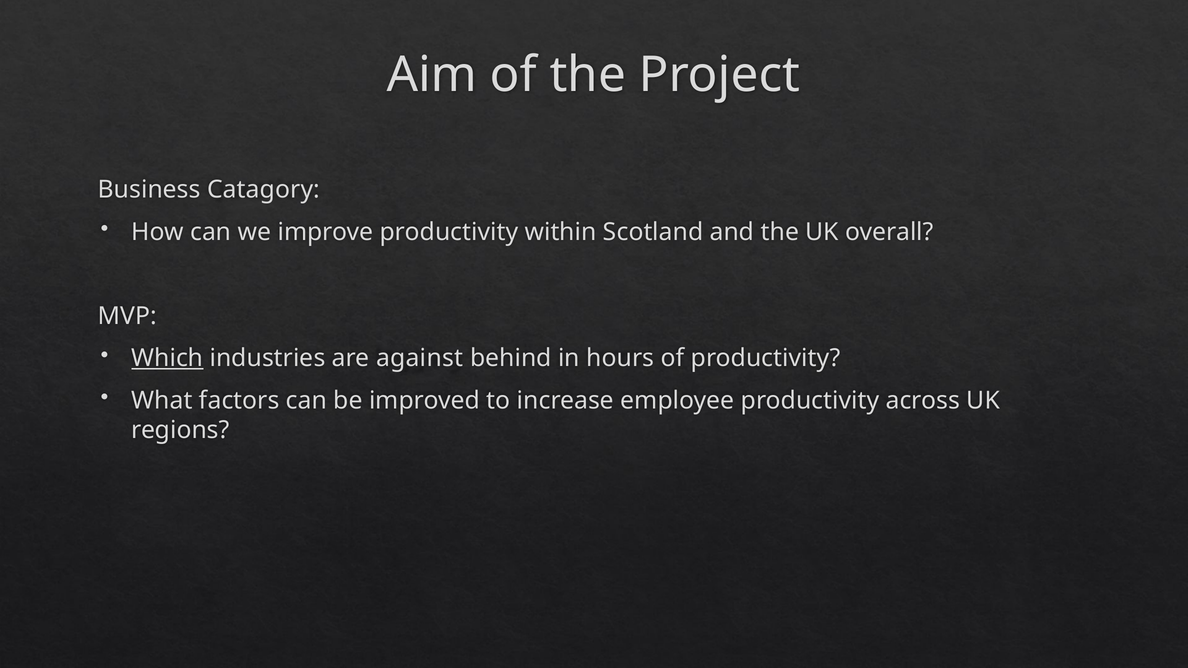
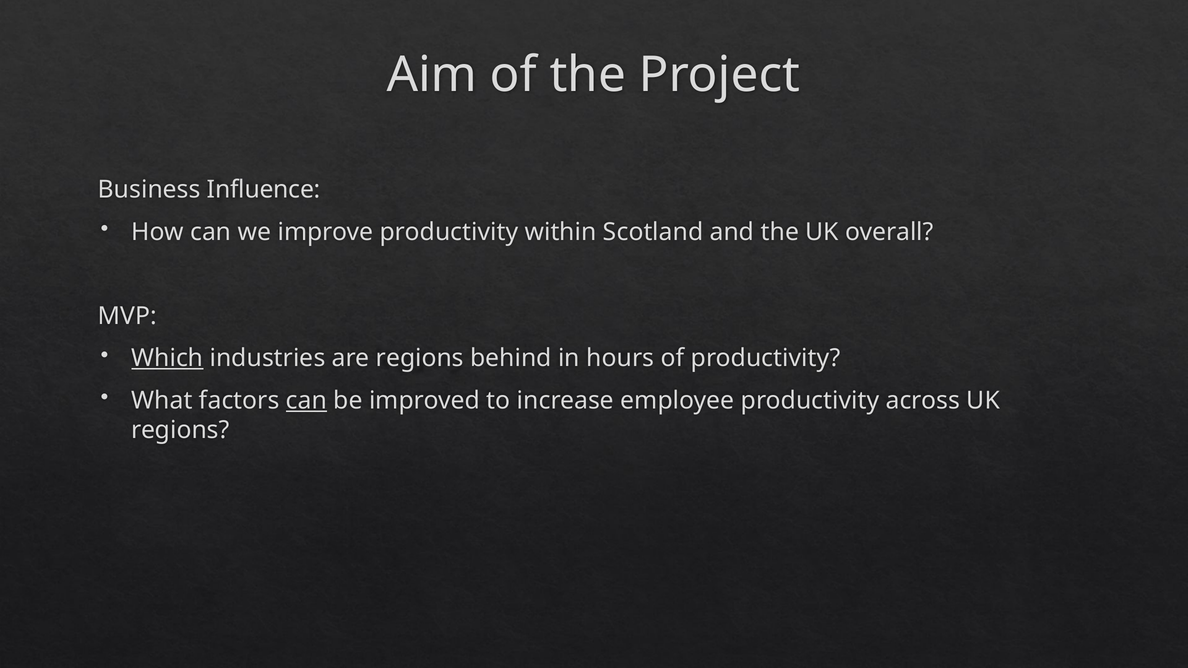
Catagory: Catagory -> Influence (264, 190)
are against: against -> regions (420, 358)
can underline: none -> present (306, 401)
